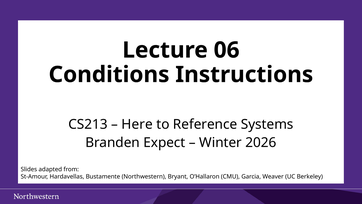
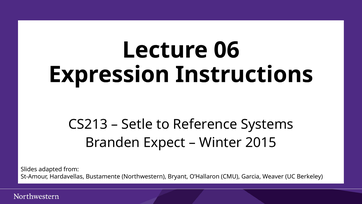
Conditions: Conditions -> Expression (109, 74)
Here: Here -> Setle (137, 124)
2026: 2026 -> 2015 (261, 142)
